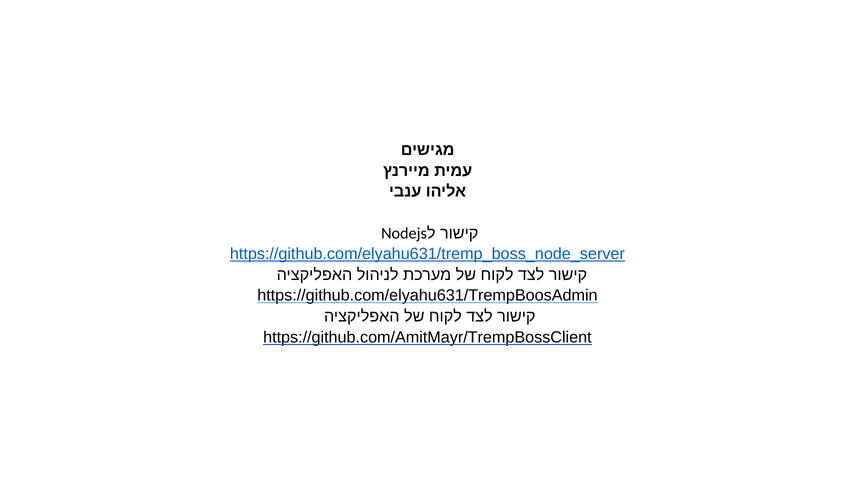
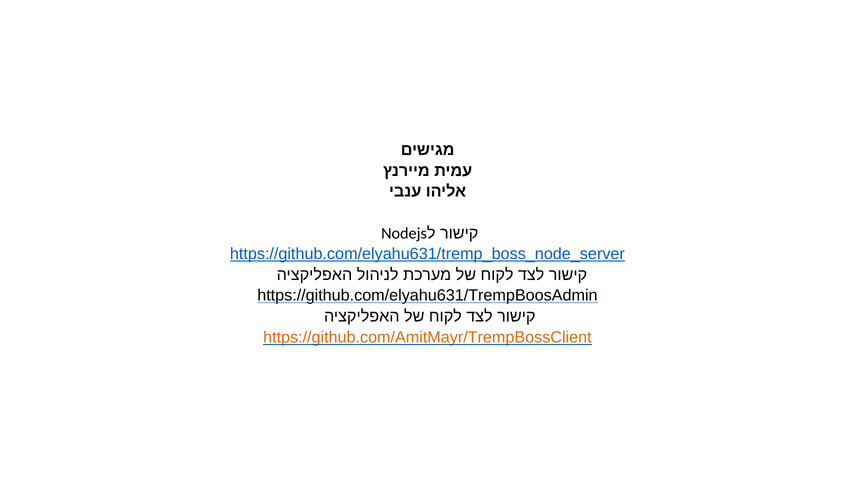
https://github.com/AmitMayr/TrempBossClient colour: black -> orange (427, 337)
